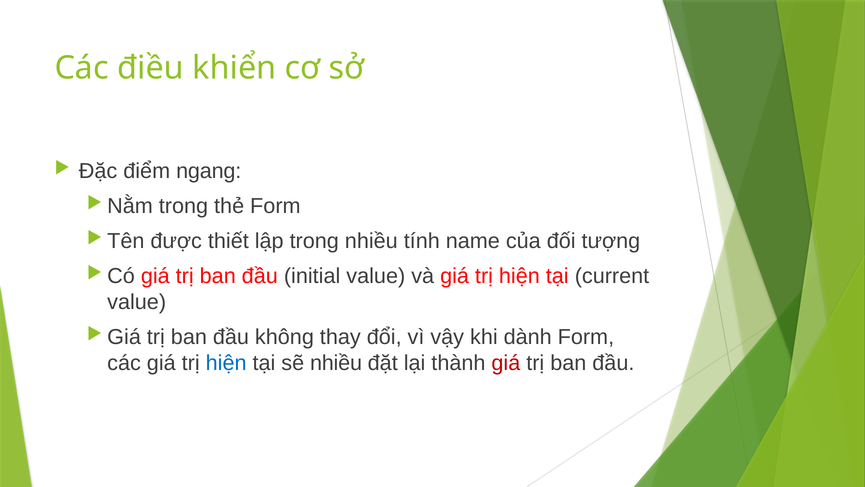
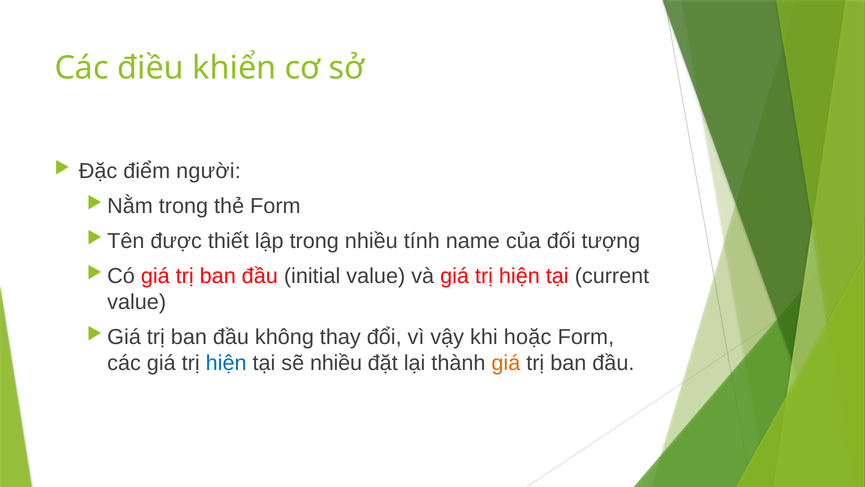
ngang: ngang -> người (209, 171)
dành: dành -> hoặc (528, 337)
giá colour: red -> orange (506, 363)
